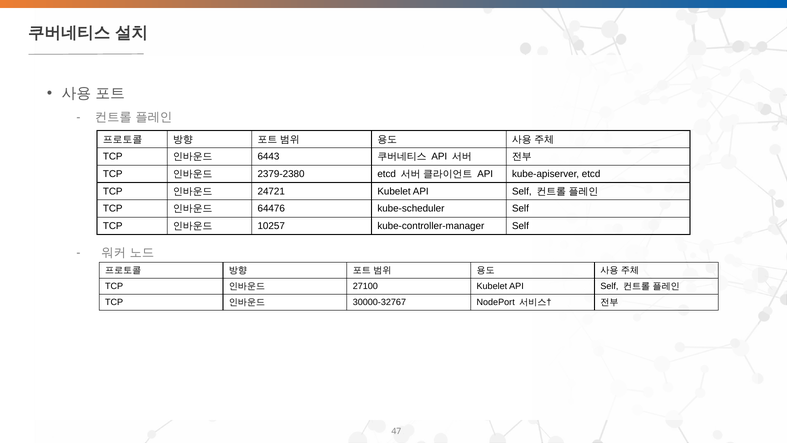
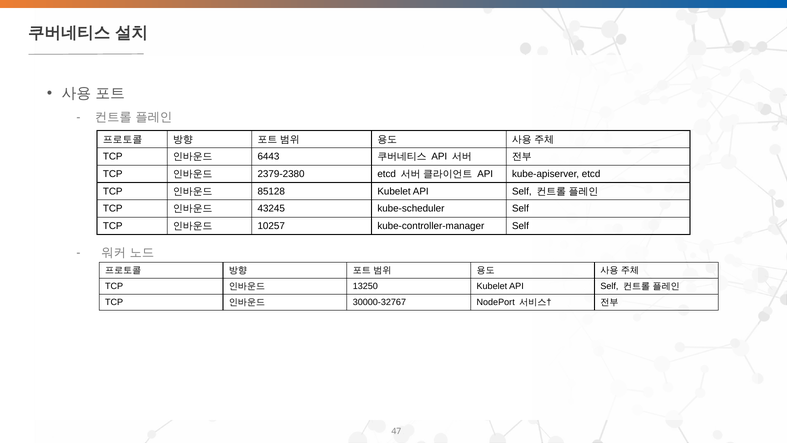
24721: 24721 -> 85128 (271, 191)
64476: 64476 -> 43245 (271, 209)
27100: 27100 -> 13250 (365, 286)
